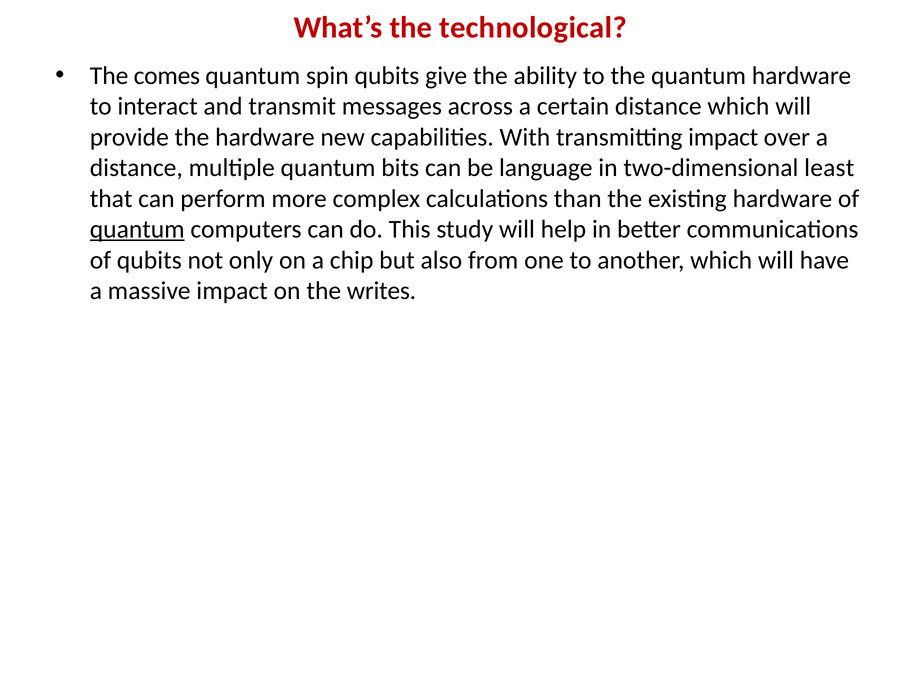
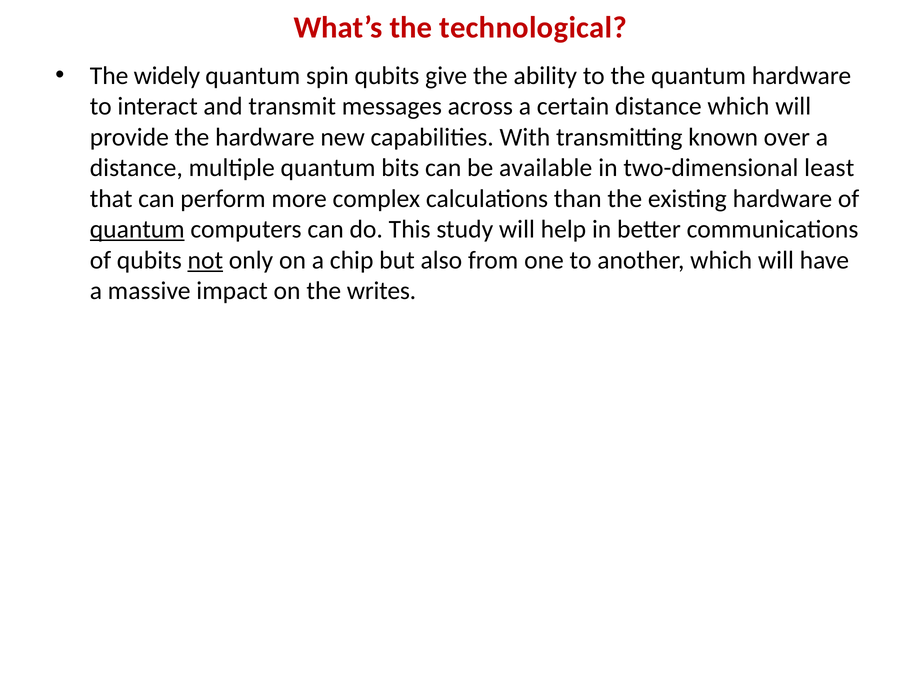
comes: comes -> widely (167, 76)
transmitting impact: impact -> known (723, 137)
language: language -> available (546, 168)
not underline: none -> present (205, 260)
